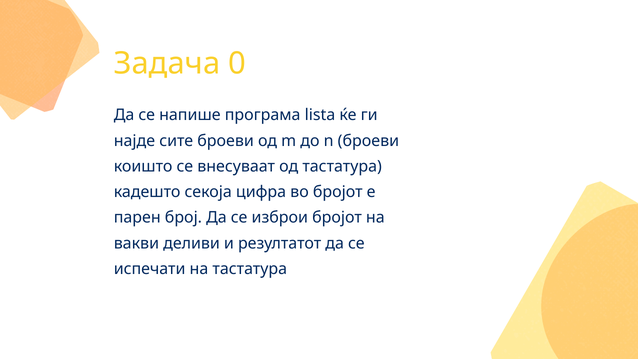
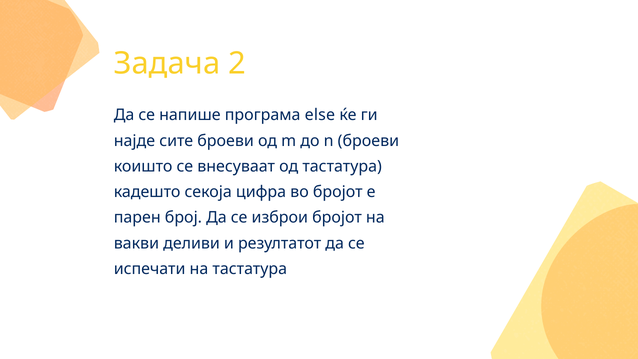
0: 0 -> 2 (237, 64)
lista: lista -> else (320, 115)
